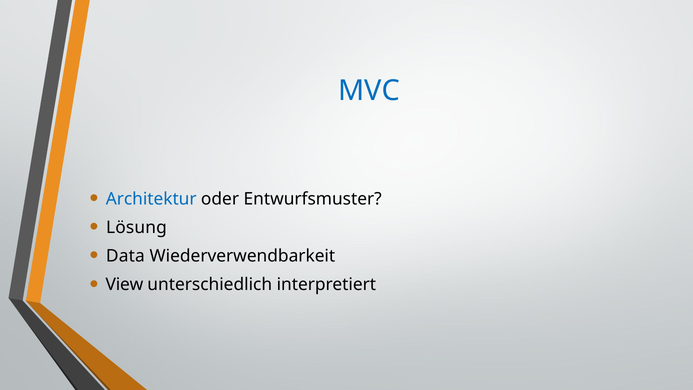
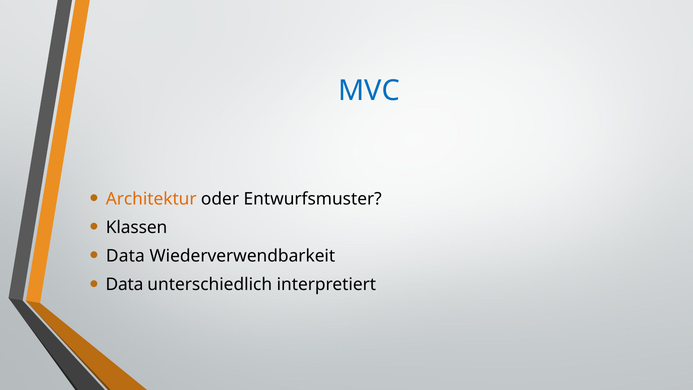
Architektur colour: blue -> orange (151, 199)
Lösung: Lösung -> Klassen (137, 227)
View: View -> Data (124, 284)
